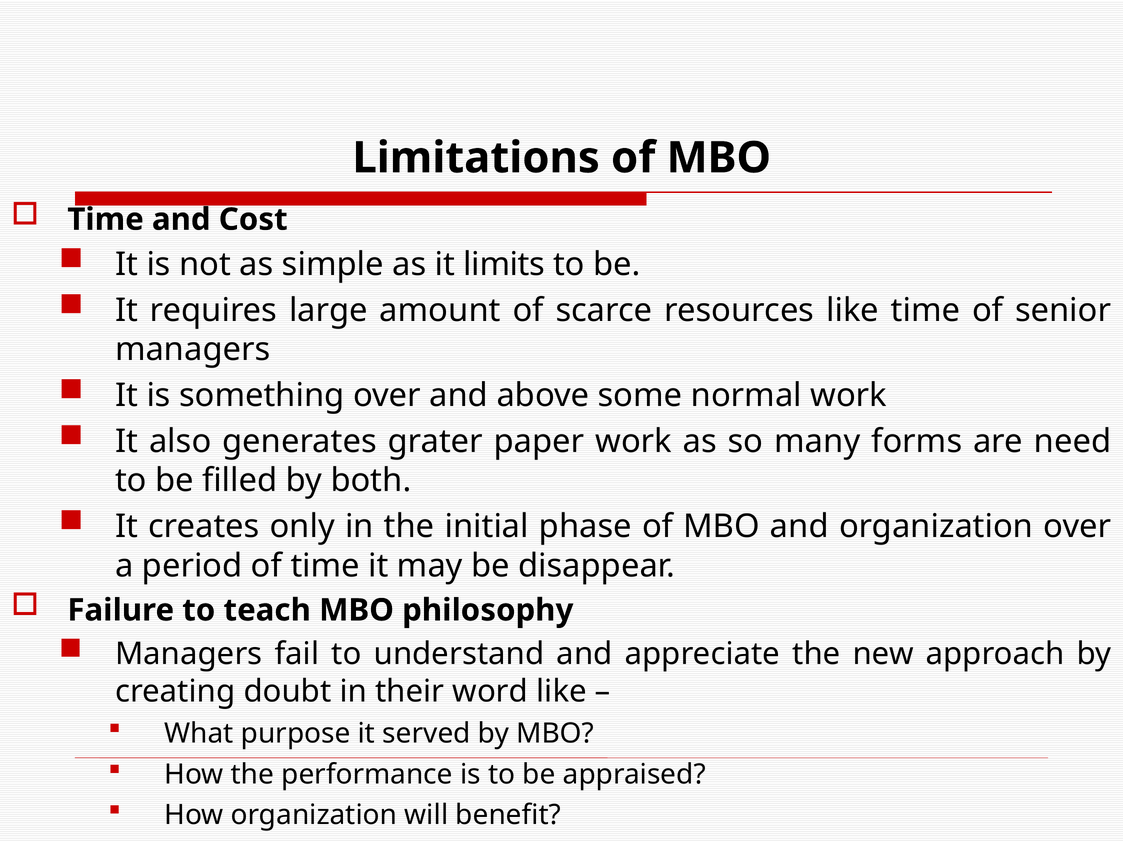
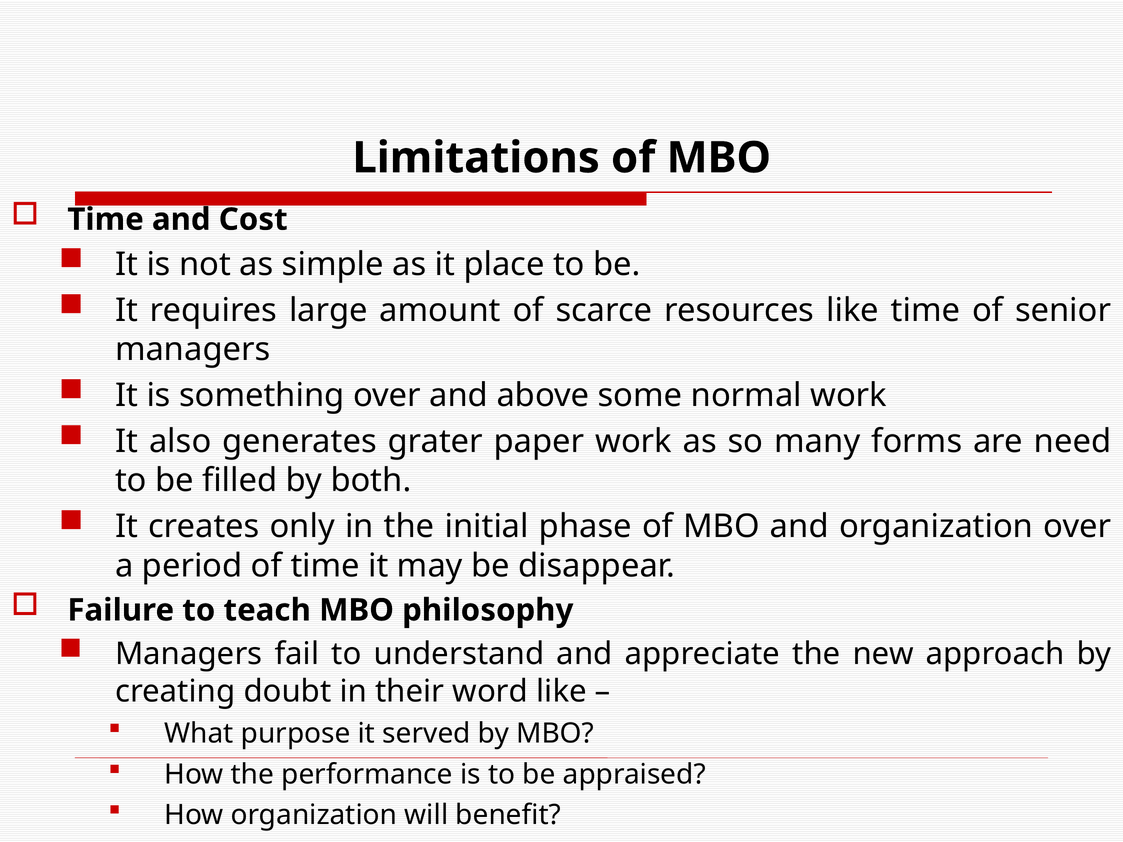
limits: limits -> place (504, 265)
